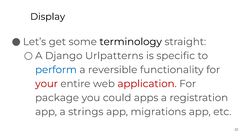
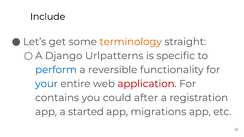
Display: Display -> Include (48, 17)
terminology colour: black -> orange (131, 42)
your colour: red -> blue (46, 84)
package: package -> contains (57, 98)
apps: apps -> after (146, 98)
strings: strings -> started (86, 112)
